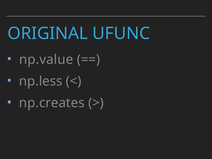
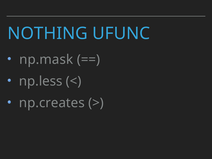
ORIGINAL: ORIGINAL -> NOTHING (48, 33)
np.value: np.value -> np.mask (46, 60)
